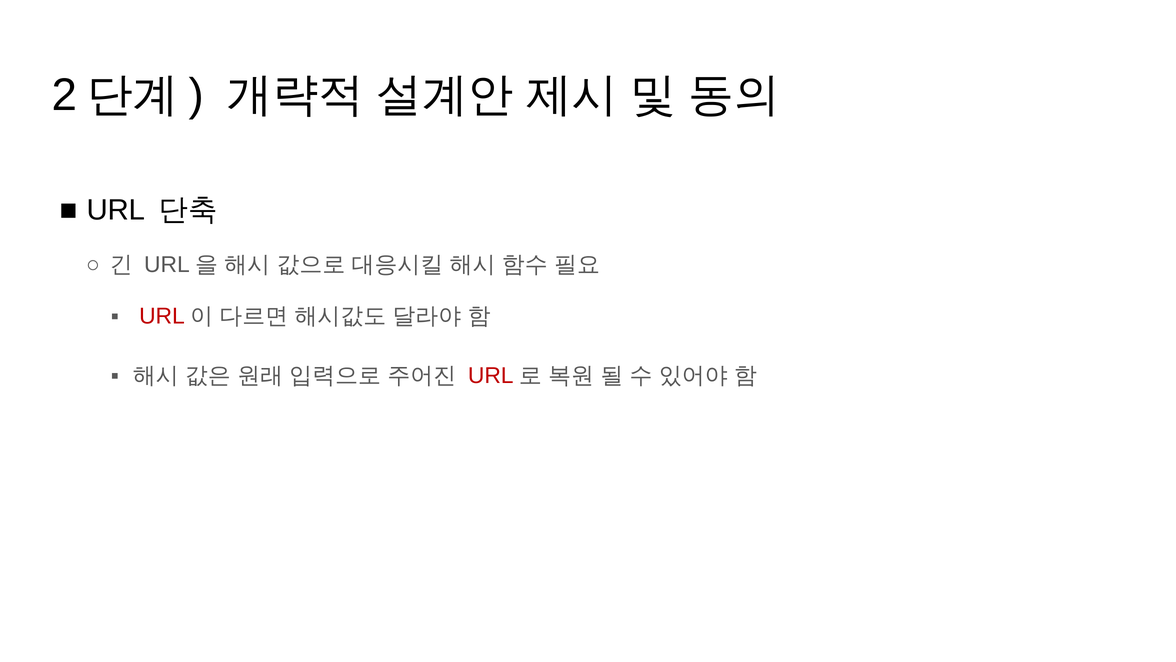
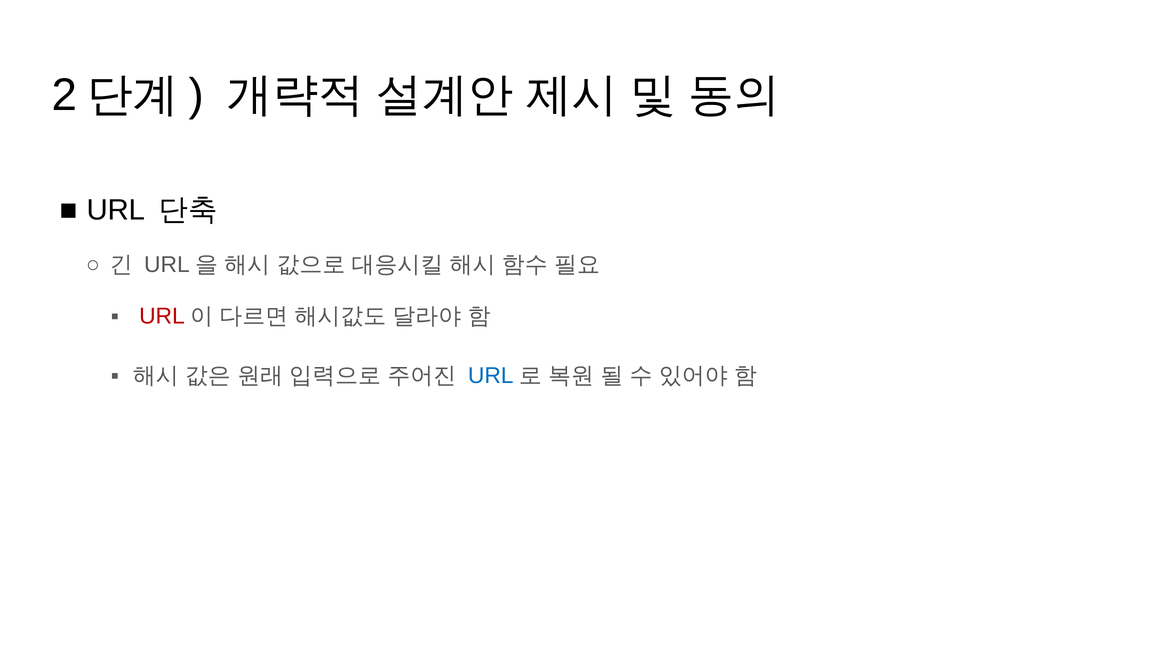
URL colour: red -> blue (491, 376)
